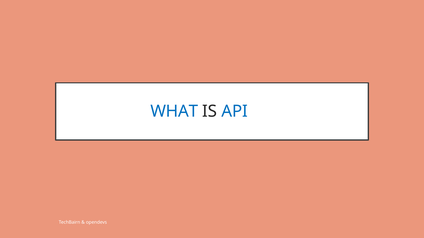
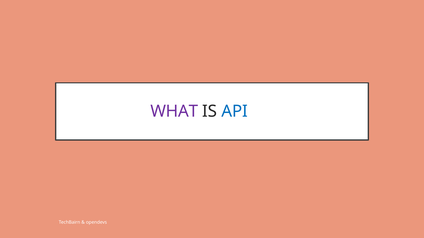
WHAT colour: blue -> purple (174, 112)
